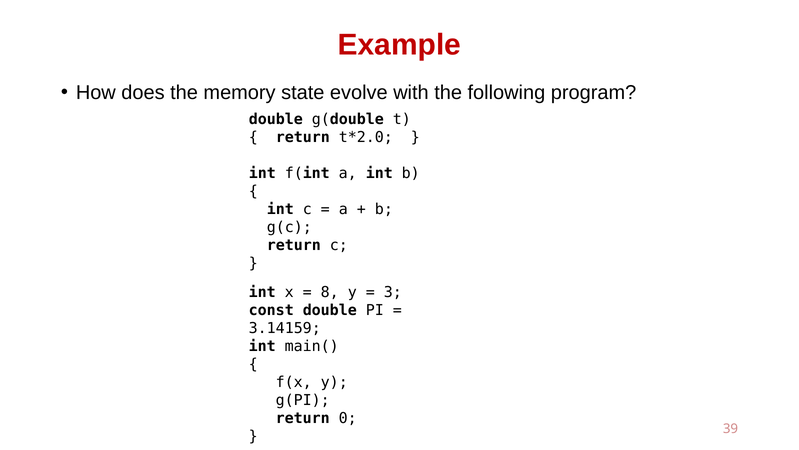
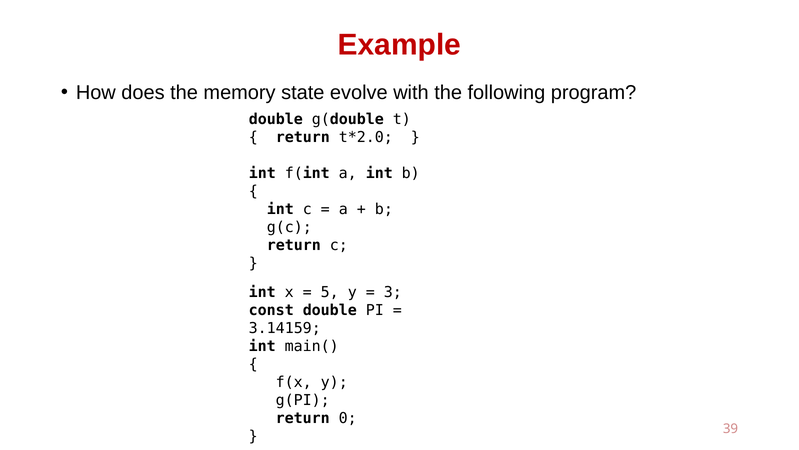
8: 8 -> 5 (330, 292)
